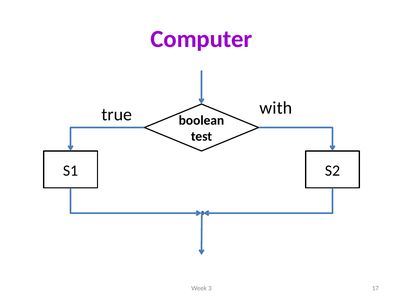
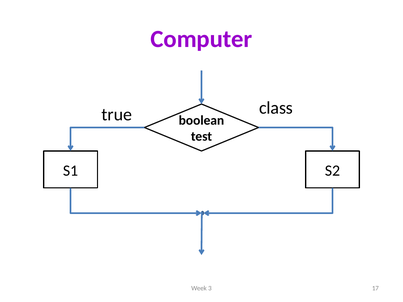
with: with -> class (276, 108)
